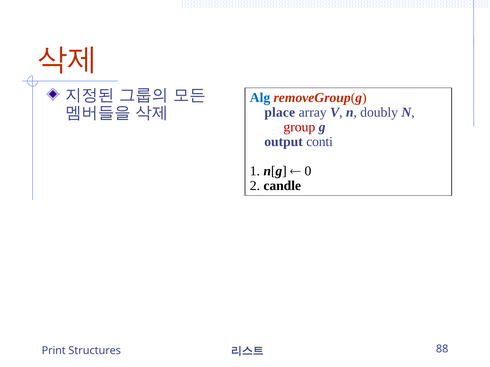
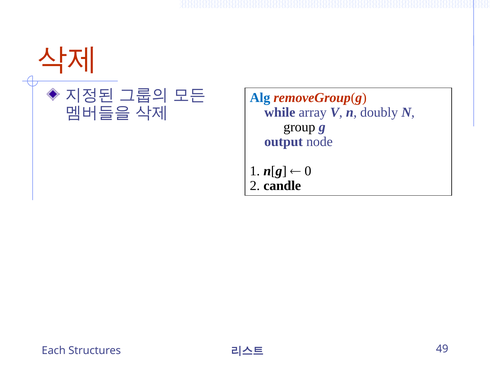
place: place -> while (280, 112)
group colour: red -> black (299, 127)
conti: conti -> node (320, 142)
Print: Print -> Each (54, 351)
88: 88 -> 49 (442, 349)
